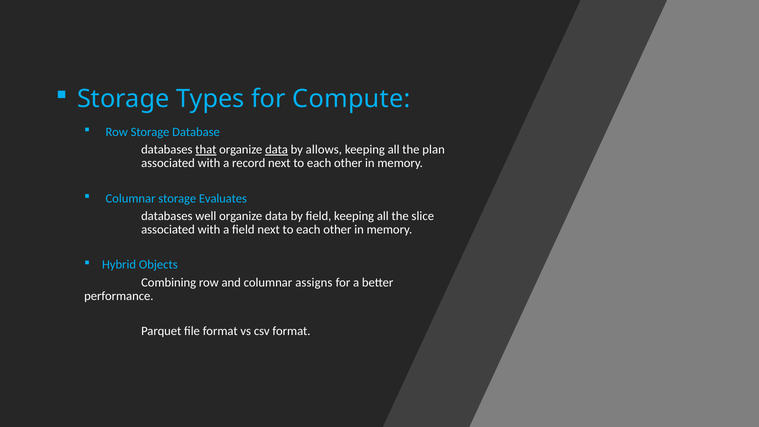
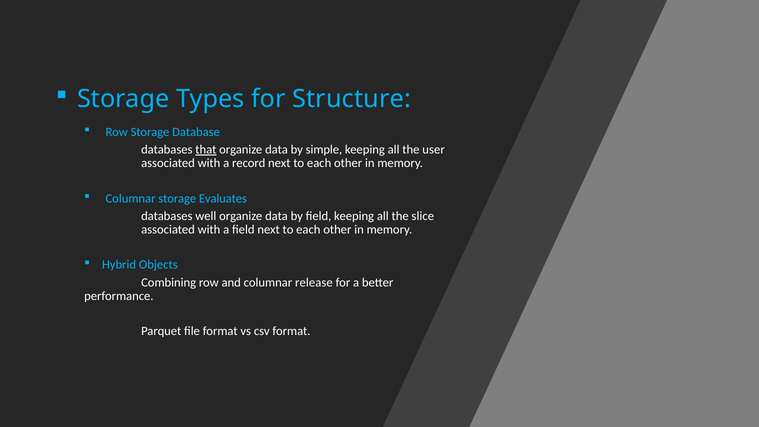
Compute: Compute -> Structure (352, 99)
data underline: present -> none (277, 150)
allows: allows -> simple (324, 150)
plan: plan -> user (434, 150)
assigns: assigns -> release (314, 282)
